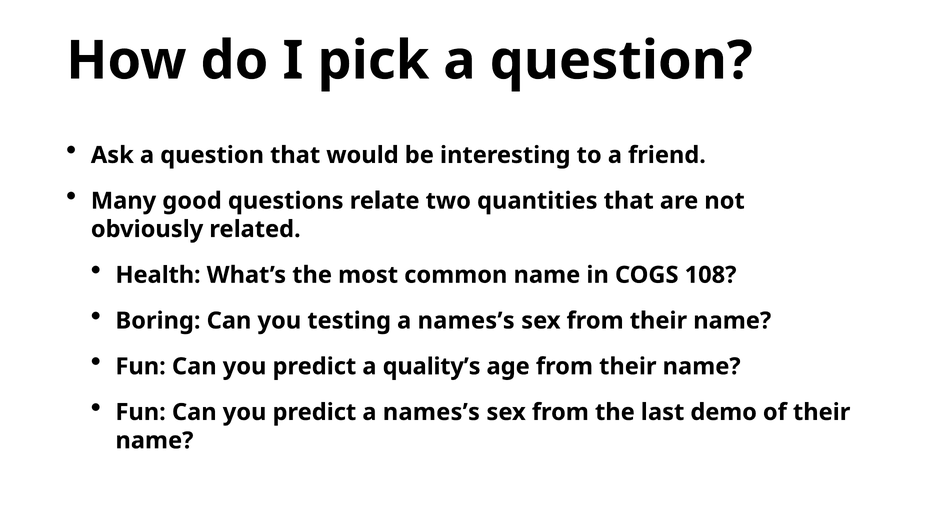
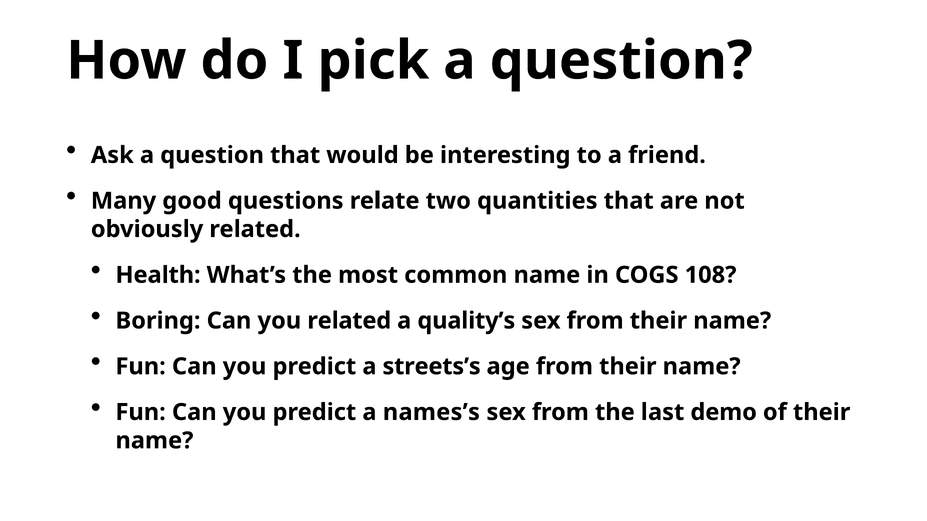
you testing: testing -> related (349, 321)
names’s: names’s -> quality’s (466, 321)
quality’s: quality’s -> streets’s (432, 367)
